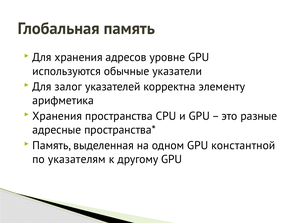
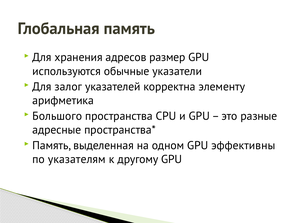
уровне: уровне -> размер (167, 57)
Хранения: Хранения -> Большого (57, 116)
константной: константной -> эффективны (243, 145)
